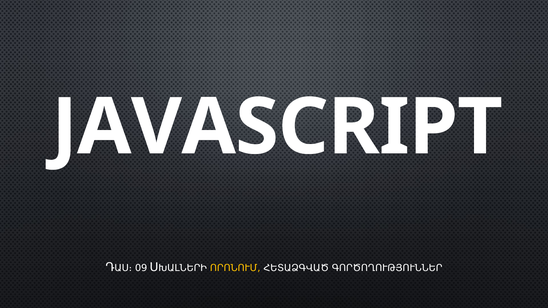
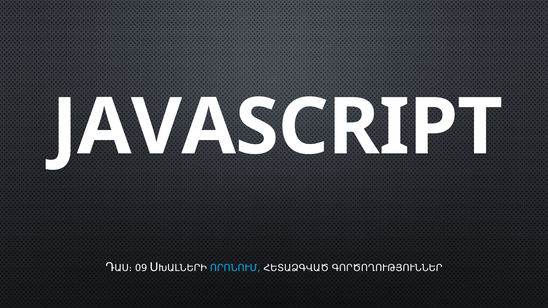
ՈՐՈՆՈՒՄ colour: yellow -> light blue (235, 268)
